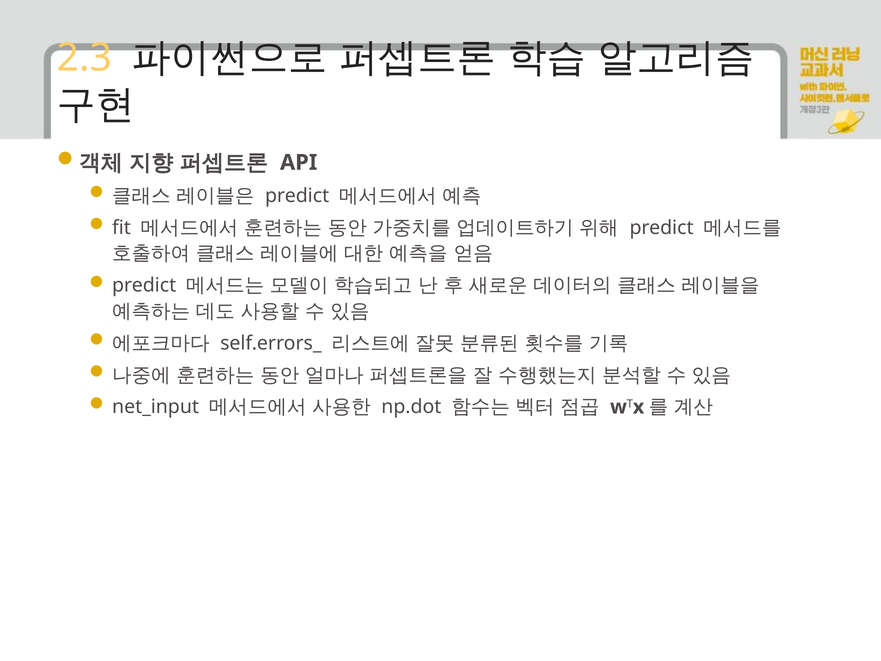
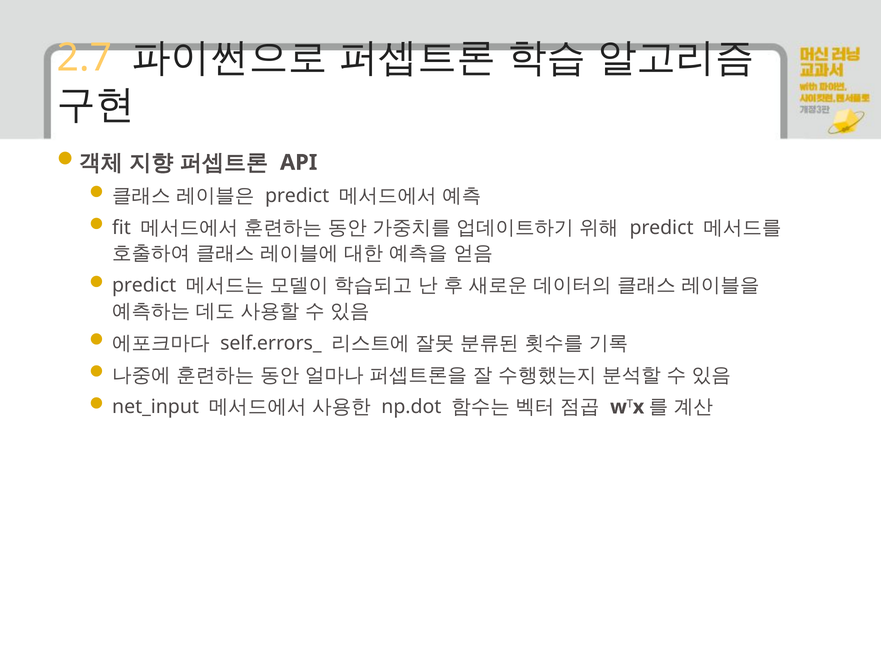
2.3: 2.3 -> 2.7 (84, 58)
